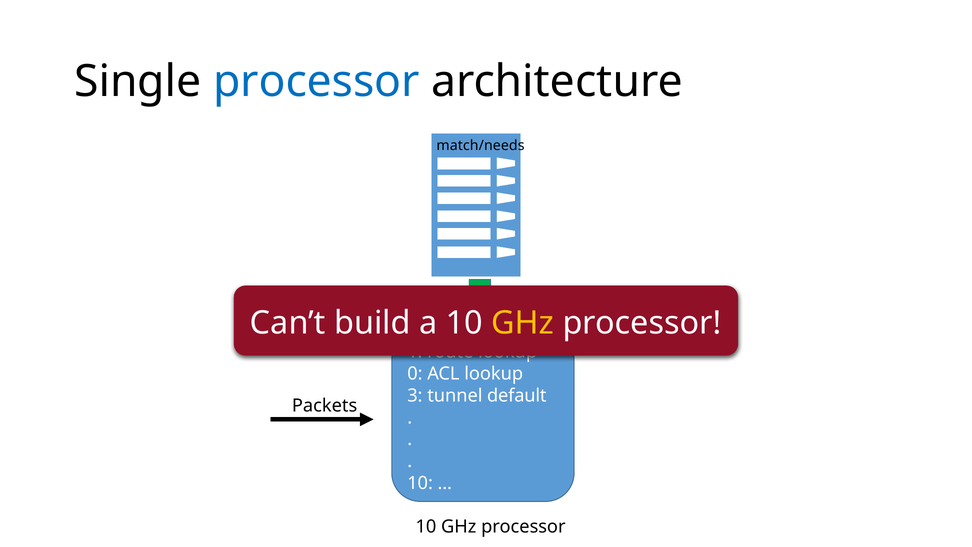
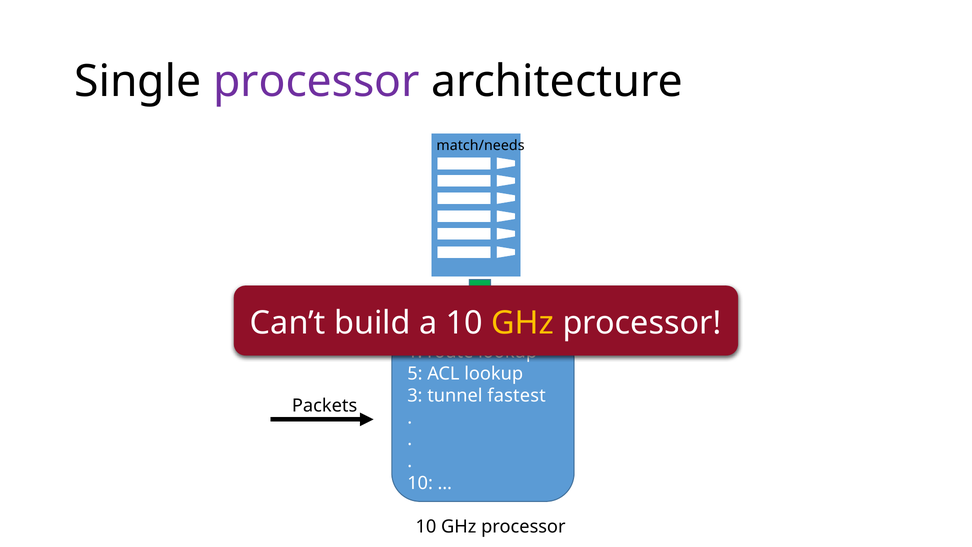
processor colour: blue -> purple (316, 82)
0: 0 -> 5 (415, 374)
default: default -> fastest (517, 396)
